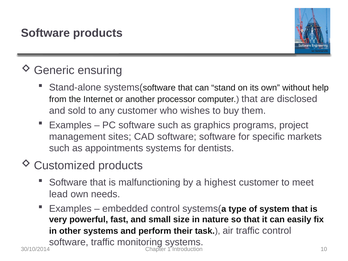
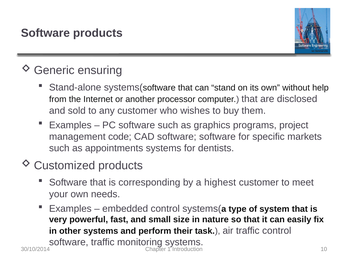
sites: sites -> code (120, 137)
malfunctioning: malfunctioning -> corresponding (149, 183)
lead: lead -> your (59, 194)
